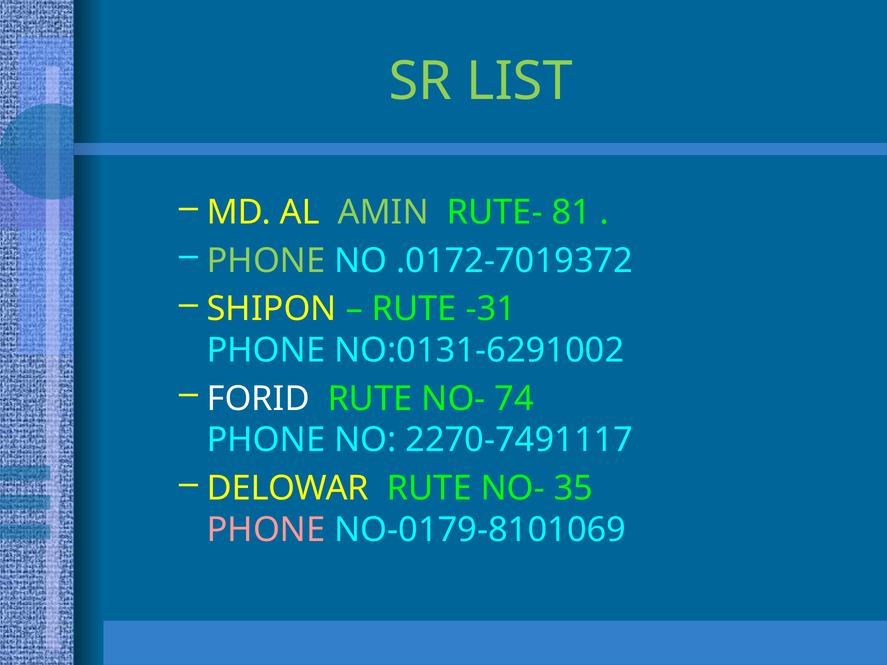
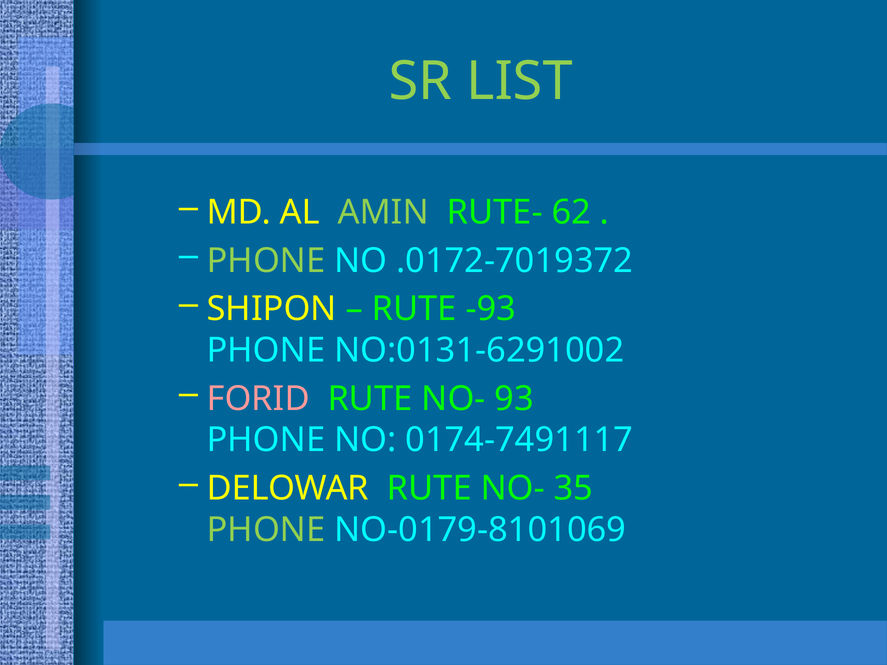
81: 81 -> 62 (571, 212)
-31: -31 -> -93 (491, 309)
FORID colour: white -> pink (258, 399)
74: 74 -> 93 (514, 399)
2270-7491117: 2270-7491117 -> 0174-7491117 (519, 440)
PHONE colour: pink -> light green (266, 530)
